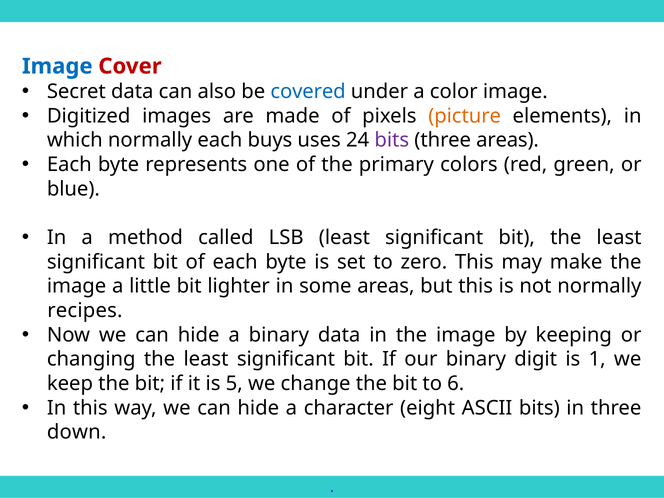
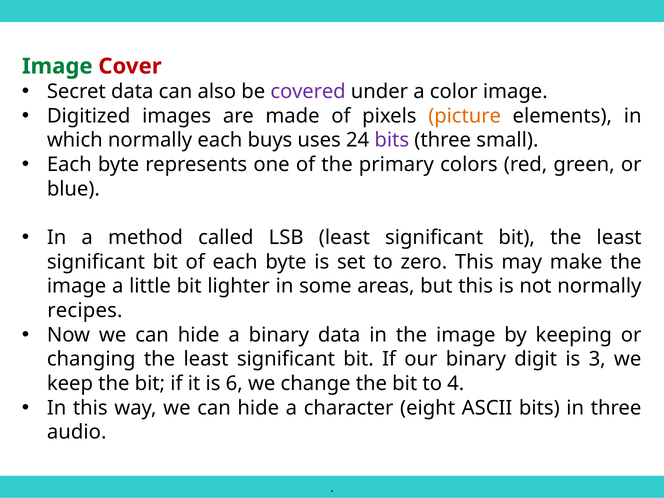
Image colour: blue -> green (57, 66)
covered colour: blue -> purple (308, 92)
three areas: areas -> small (507, 140)
1: 1 -> 3 (597, 359)
5: 5 -> 6 (234, 384)
6: 6 -> 4 (456, 384)
down: down -> audio (77, 432)
